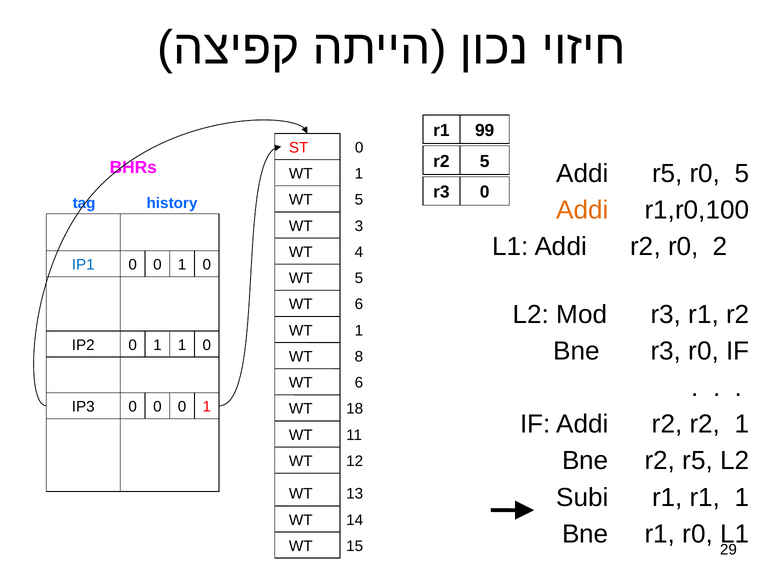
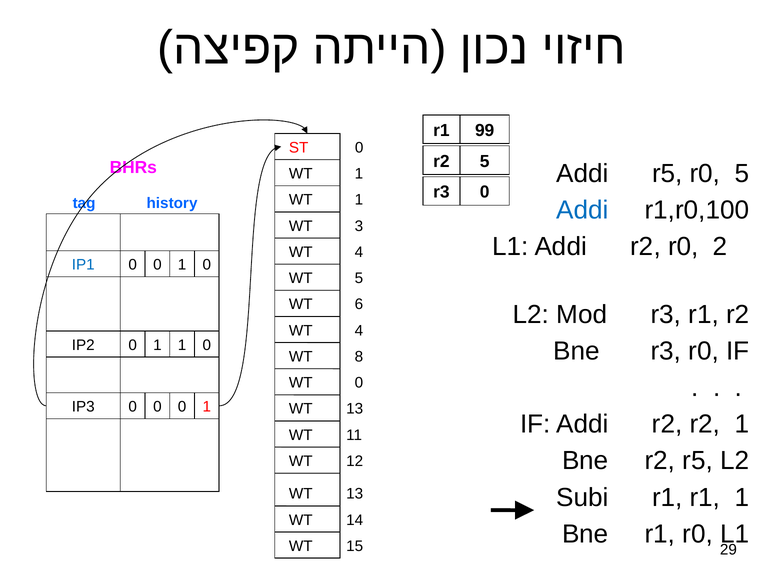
5: 5 -> 1 (359, 200)
Addi colour: orange -> blue (582, 210)
1: 1 -> 4 (359, 331)
6: 6 -> 0 (359, 383)
18: 18 -> 13 (355, 409)
